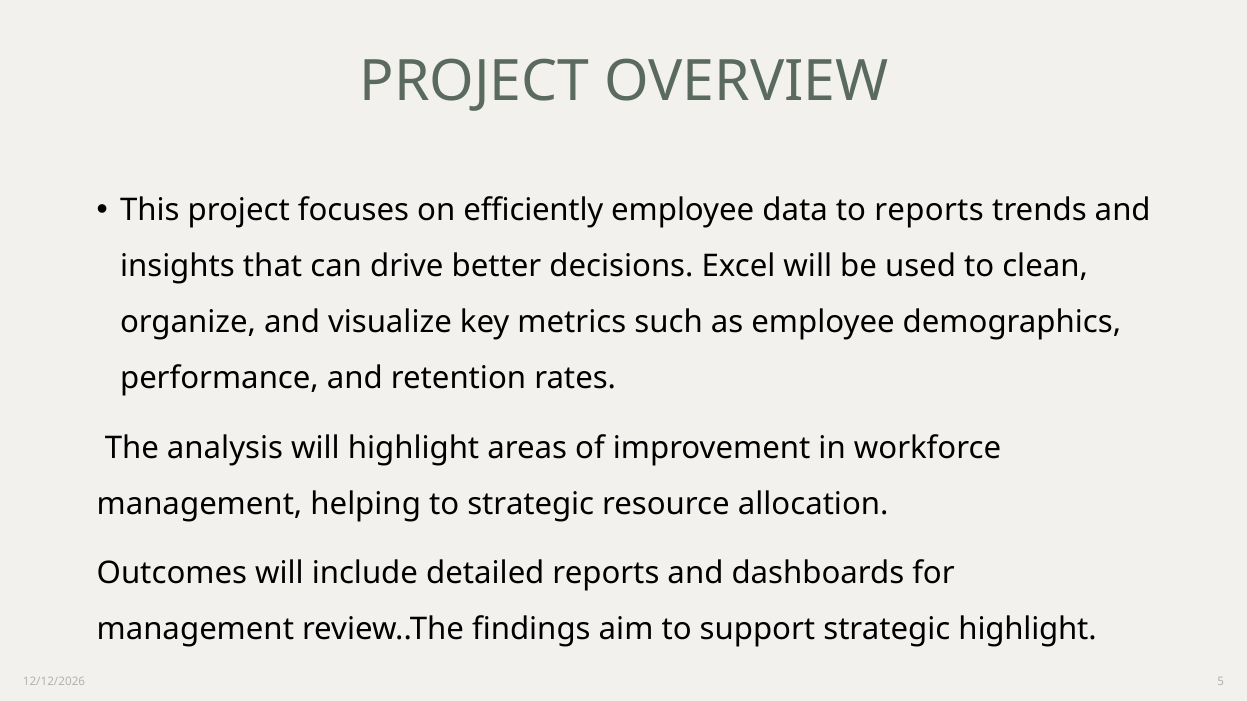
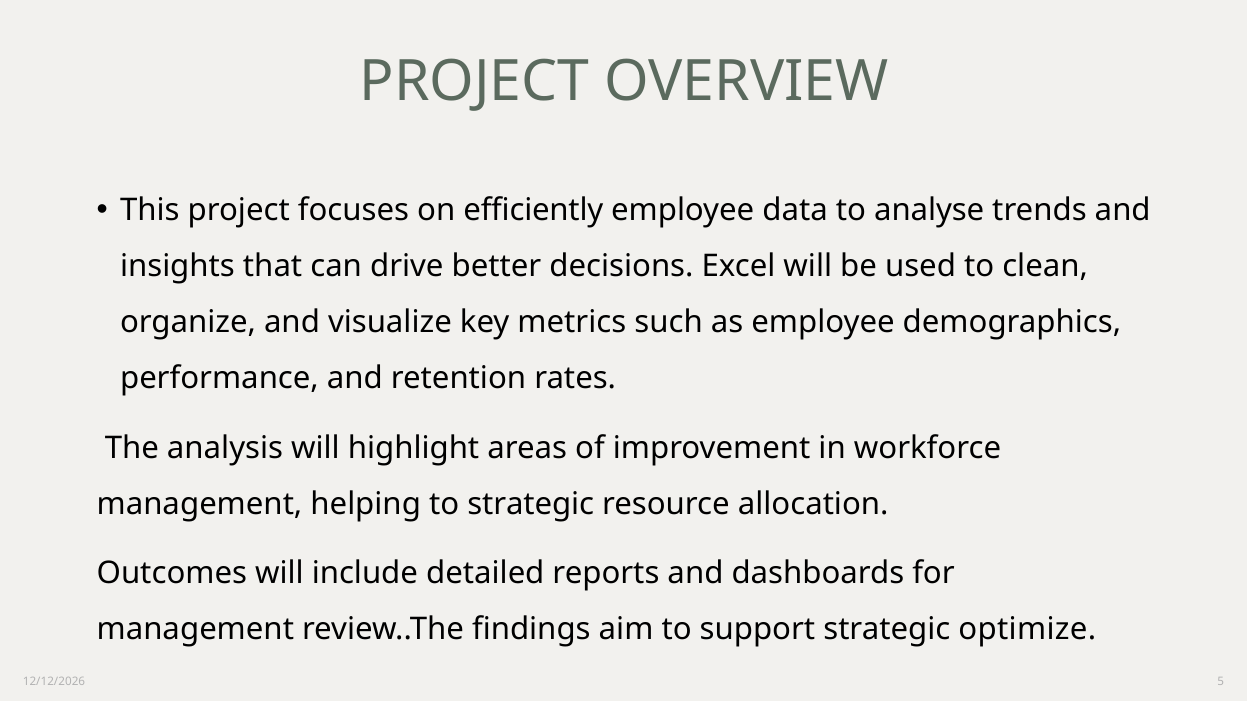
to reports: reports -> analyse (929, 211)
strategic highlight: highlight -> optimize (1027, 629)
